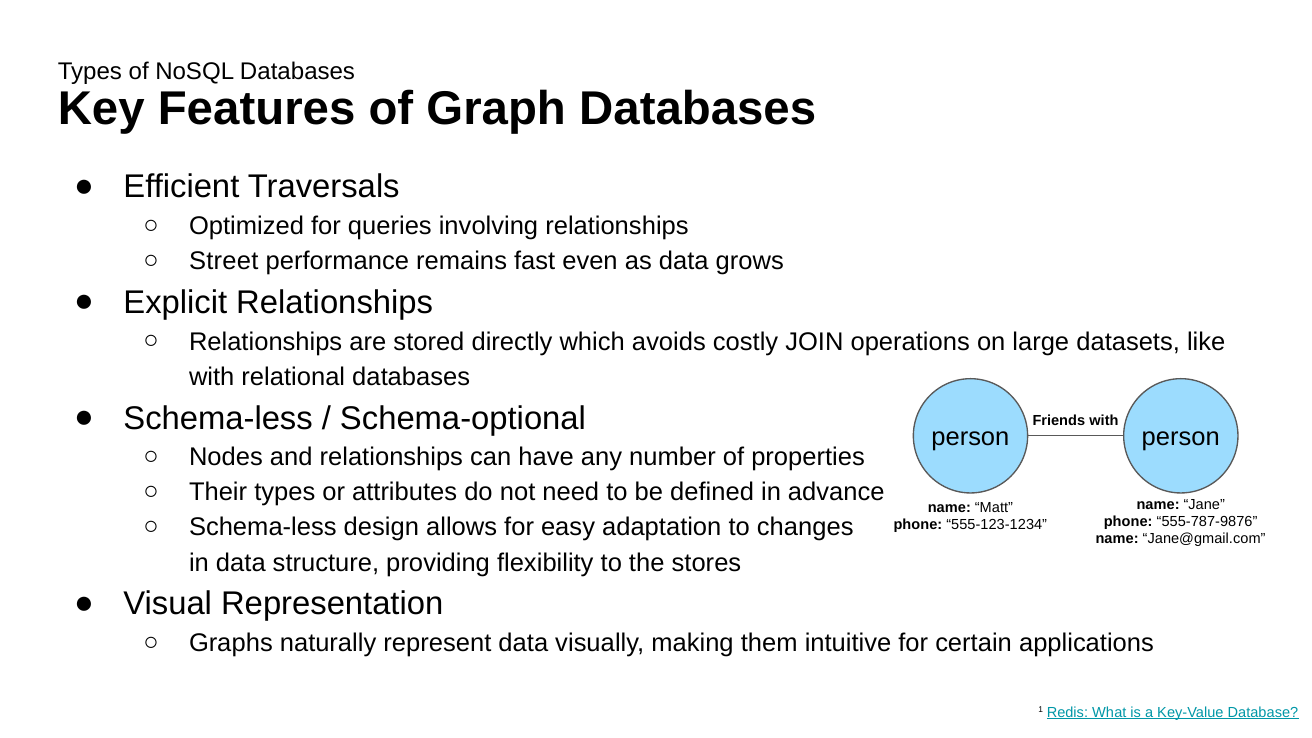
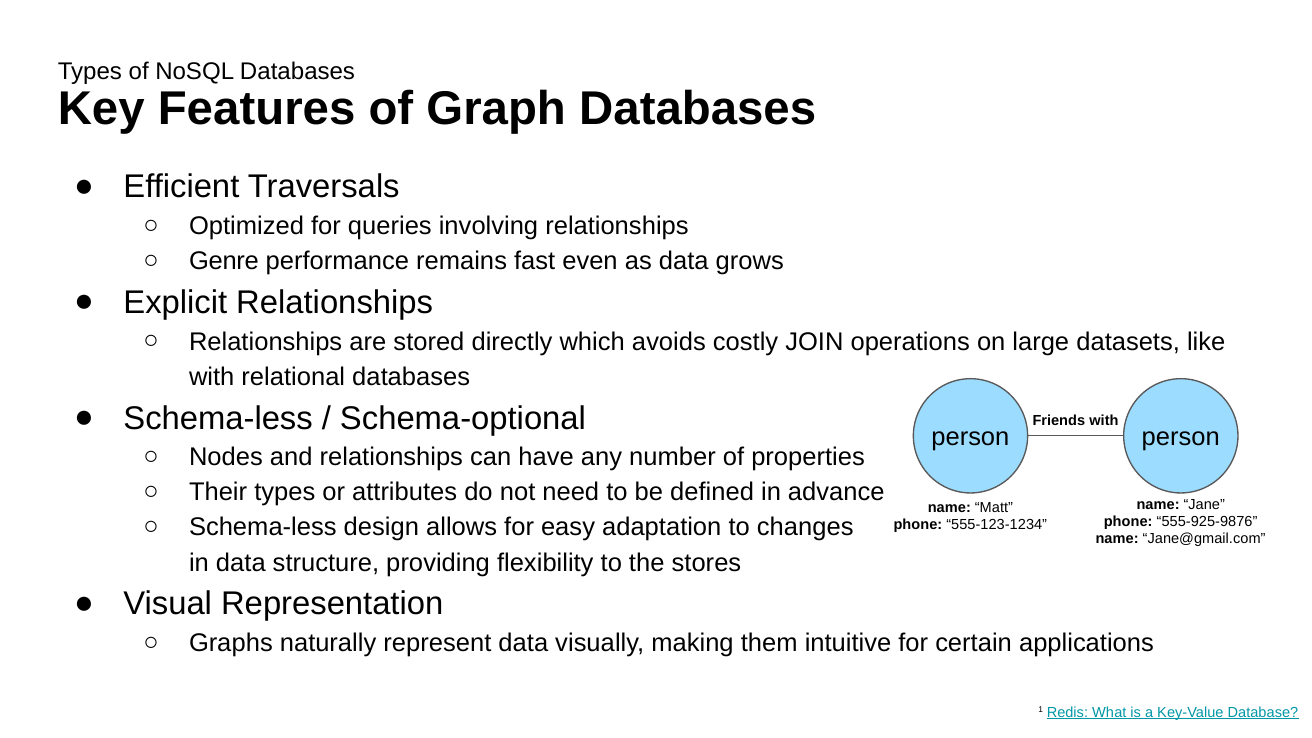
Street: Street -> Genre (224, 261)
555-787-9876: 555-787-9876 -> 555-925-9876 (1207, 522)
